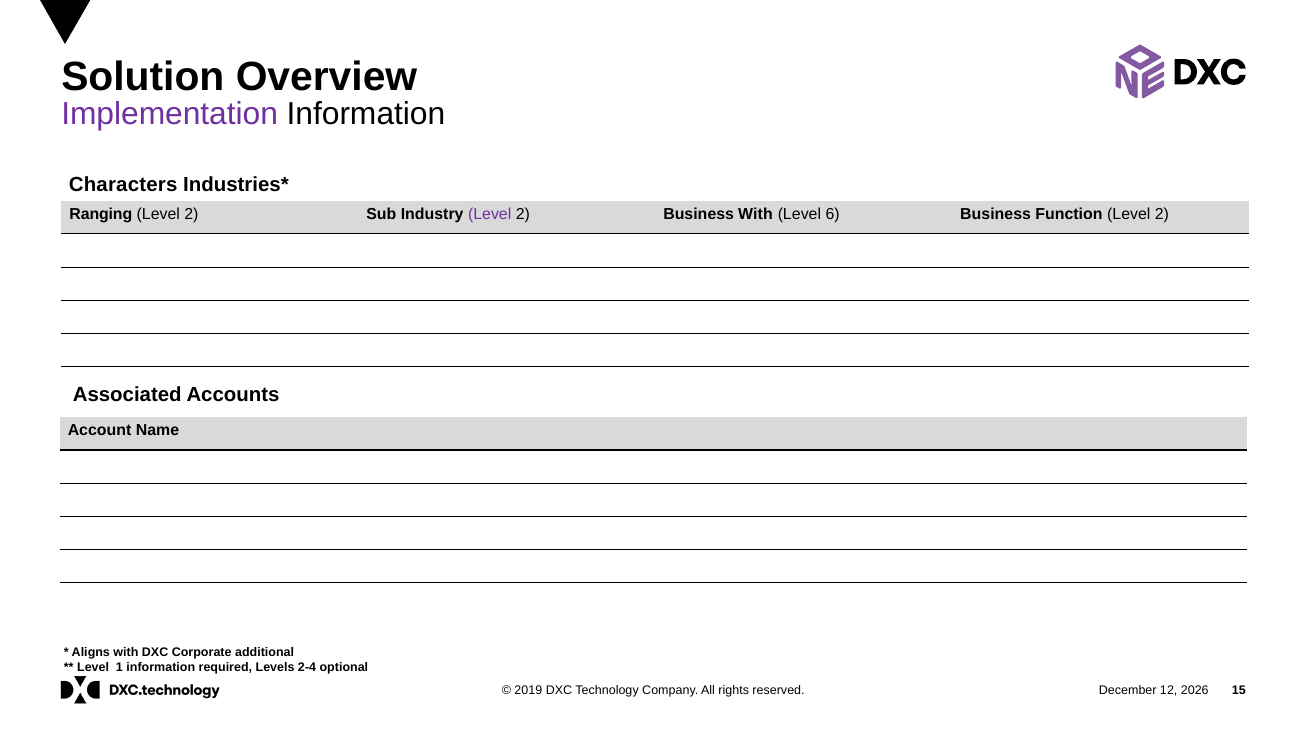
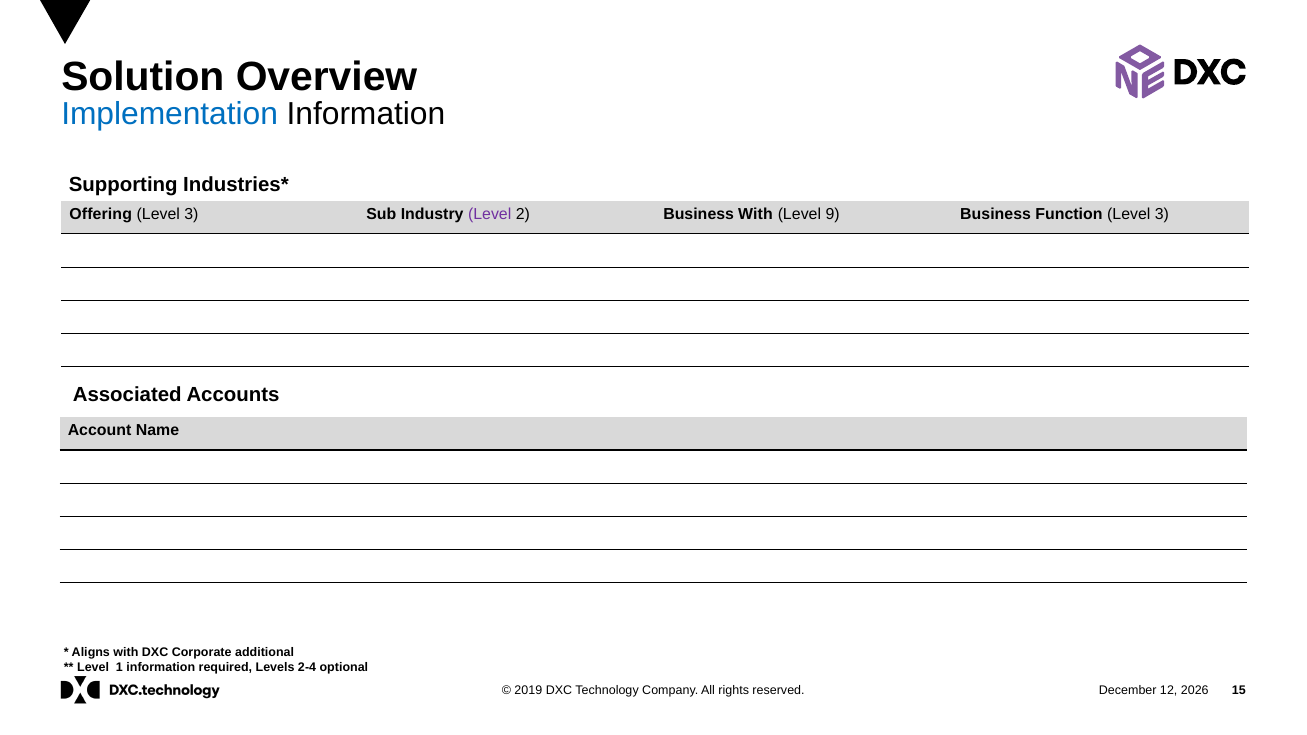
Implementation colour: purple -> blue (170, 114)
Characters: Characters -> Supporting (123, 185)
Ranging: Ranging -> Offering (101, 214)
2: 2 -> 3 (191, 214)
6: 6 -> 9 (833, 214)
Function Level 2: 2 -> 3 (1162, 214)
